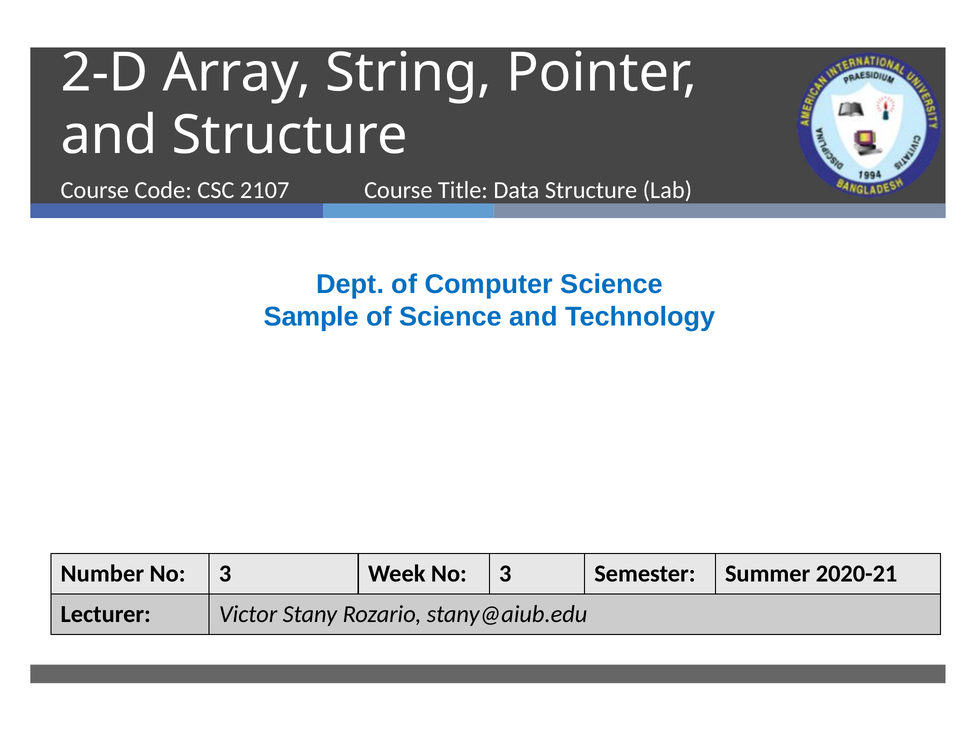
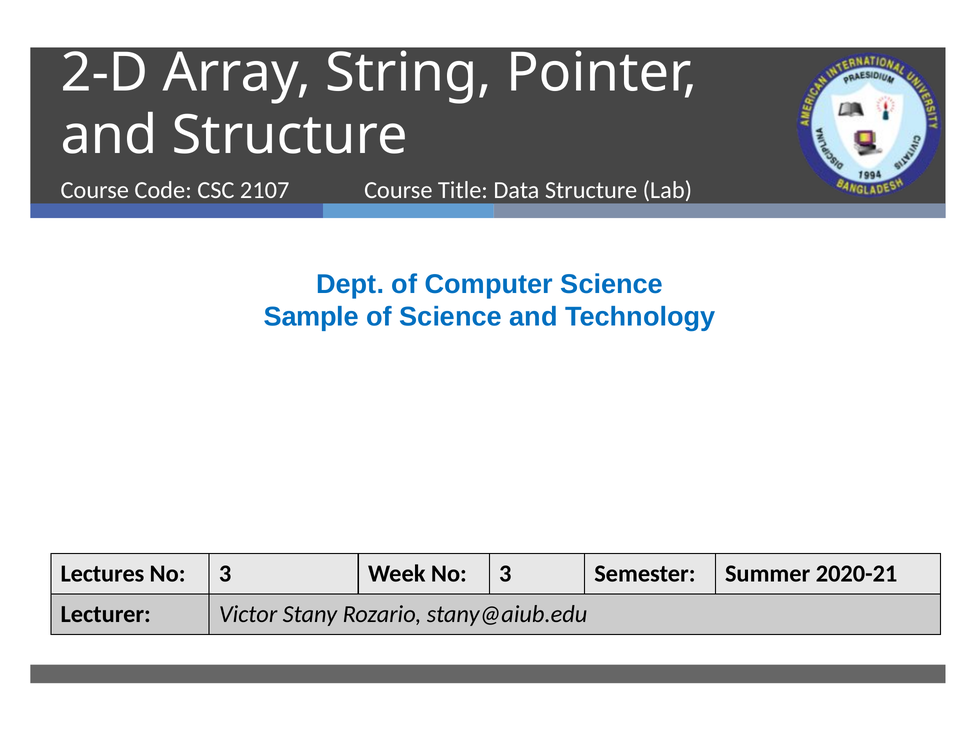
Number: Number -> Lectures (102, 574)
